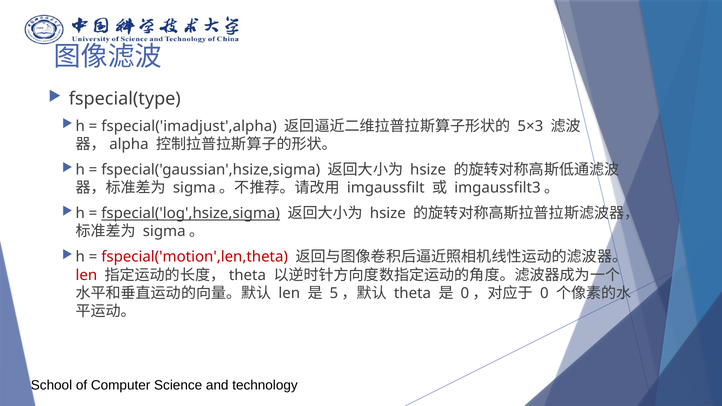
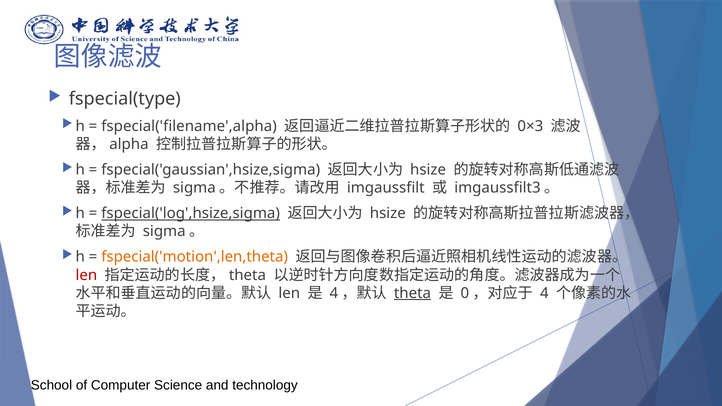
fspecial('imadjust',alpha: fspecial('imadjust',alpha -> fspecial('filename',alpha (189, 126)
5×3: 5×3 -> 0×3 (530, 126)
fspecial('motion',len,theta colour: red -> orange (195, 257)
5: 5 -> 4 (334, 293)
theta underline: none -> present (412, 293)
0: 0 -> 4 (544, 293)
